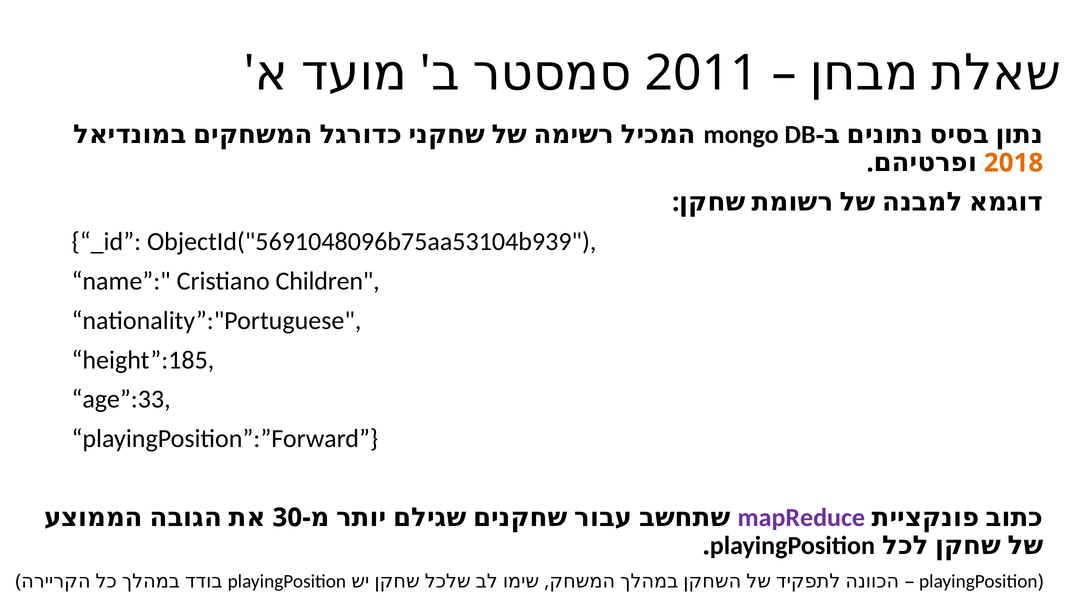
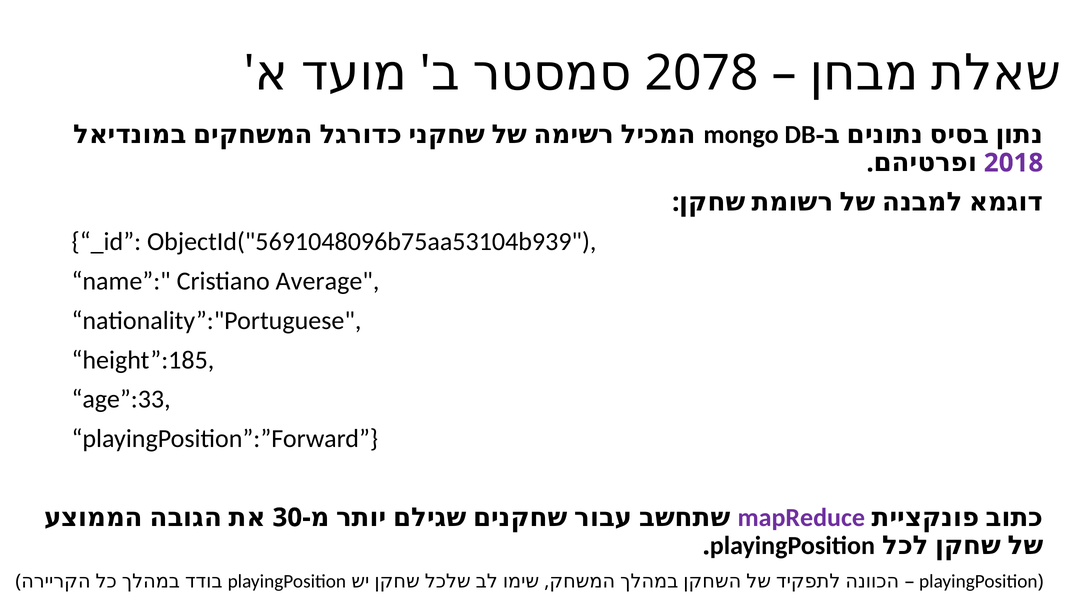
2011: 2011 -> 2078 (702, 73)
2018 colour: orange -> purple (1014, 163)
Children: Children -> Average (328, 281)
